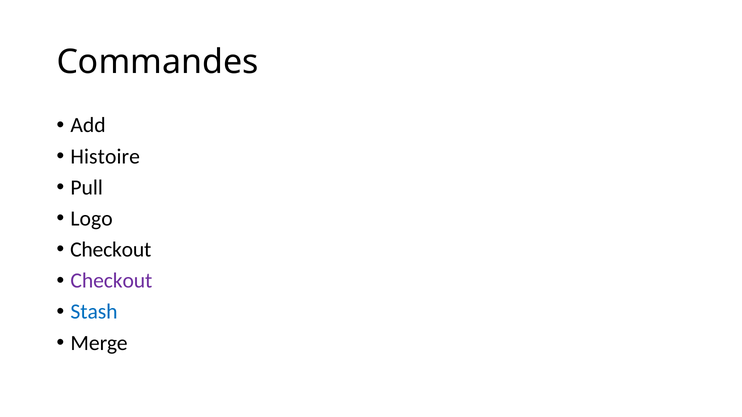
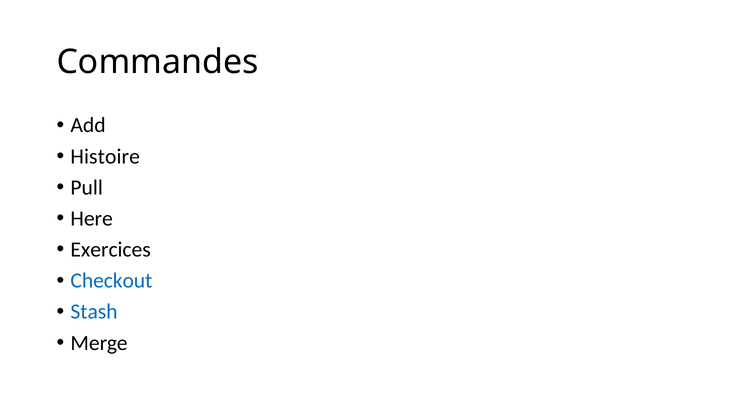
Logo: Logo -> Here (92, 219)
Checkout: Checkout -> Exercices (111, 250)
Checkout colour: purple -> blue (111, 281)
